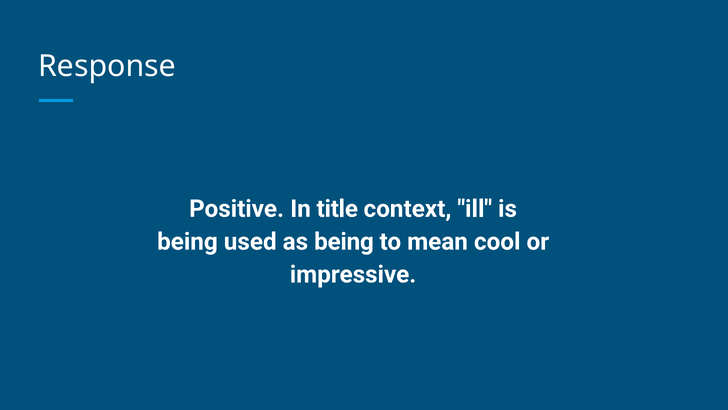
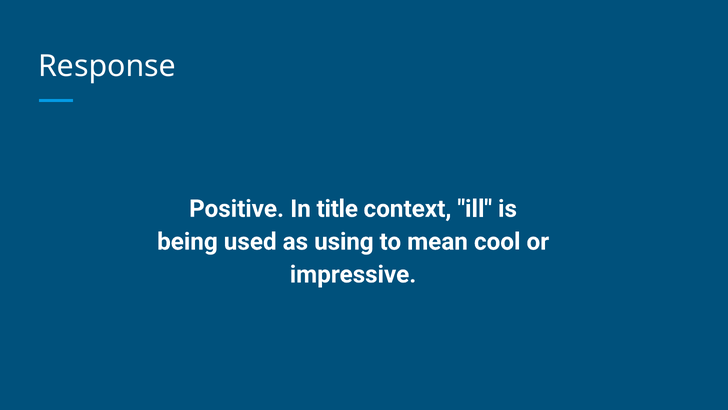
as being: being -> using (344, 241)
